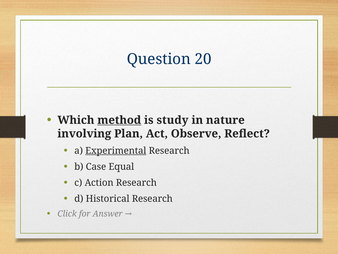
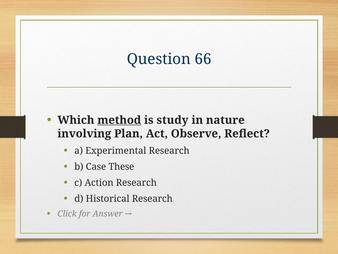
20: 20 -> 66 (203, 59)
Experimental underline: present -> none (116, 150)
Equal: Equal -> These (121, 166)
